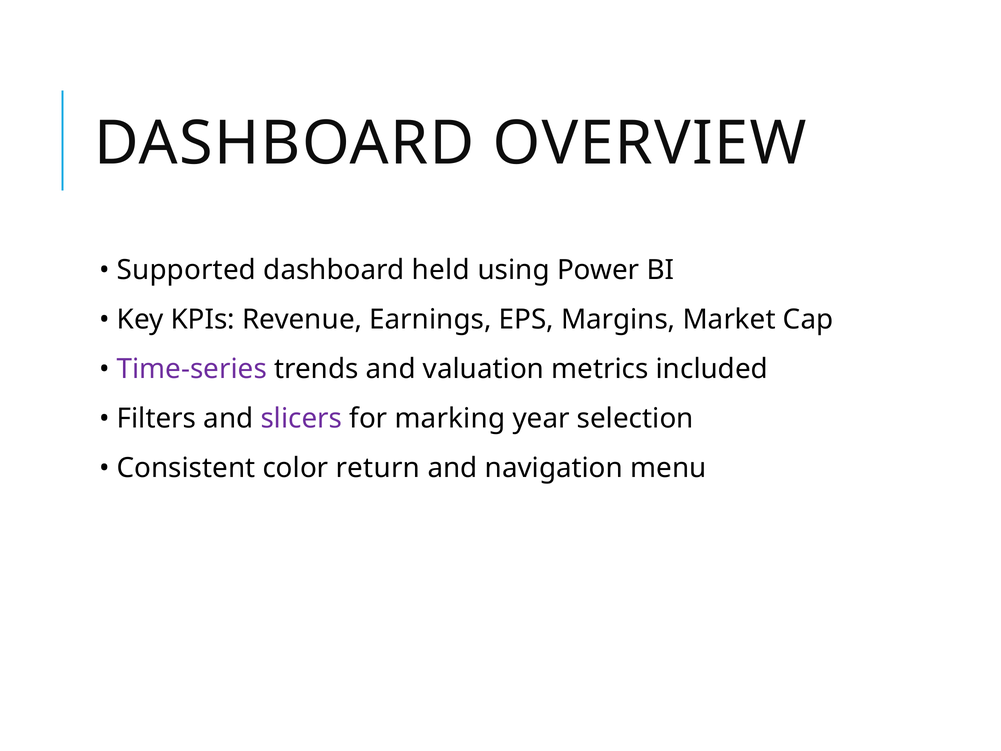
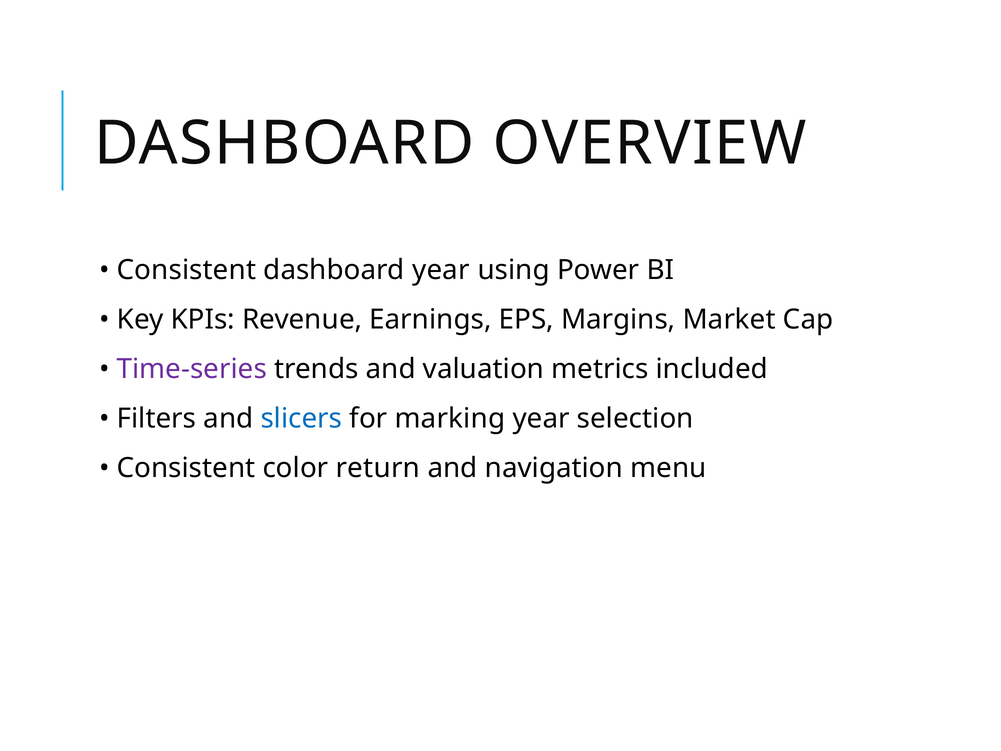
Supported: Supported -> Consistent (186, 270)
dashboard held: held -> year (441, 270)
slicers colour: purple -> blue (301, 419)
